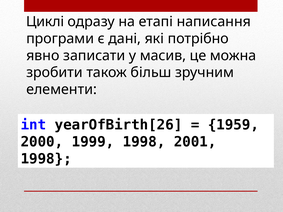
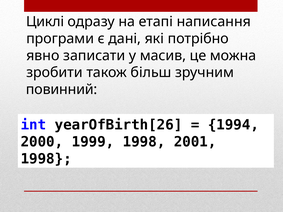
елементи: елементи -> повинний (62, 90)
1959: 1959 -> 1994 (233, 125)
